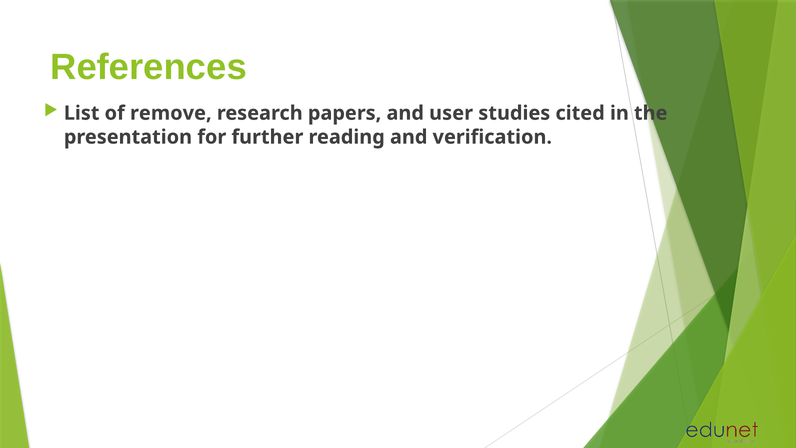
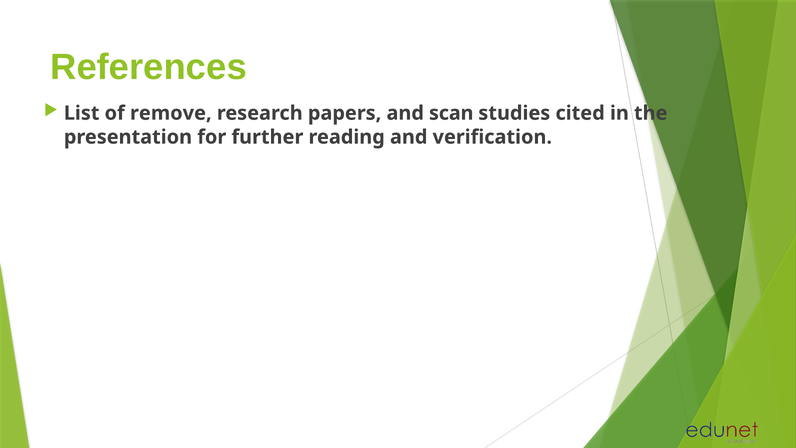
user: user -> scan (451, 113)
